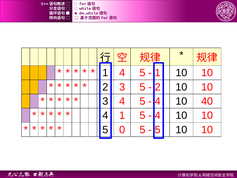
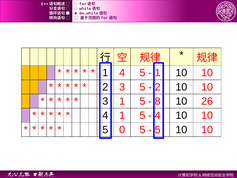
3 4: 4 -> 1 (122, 101)
4: 4 -> 8 (158, 101)
40: 40 -> 26 (207, 101)
